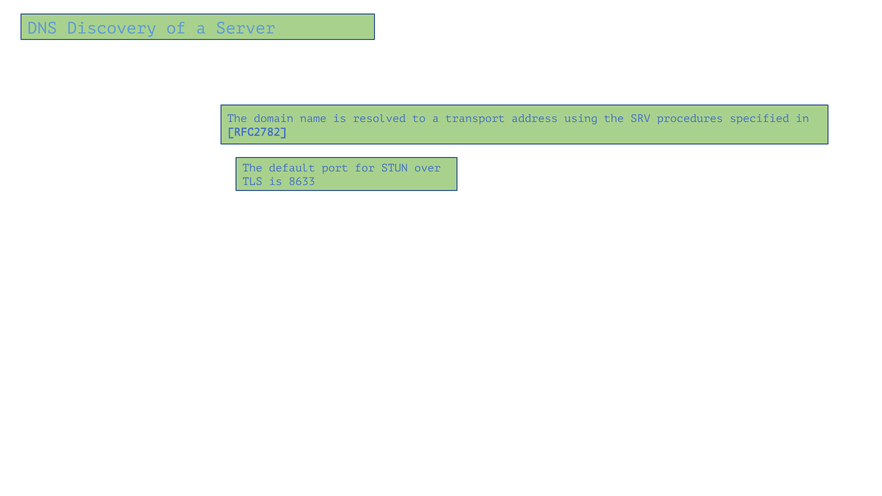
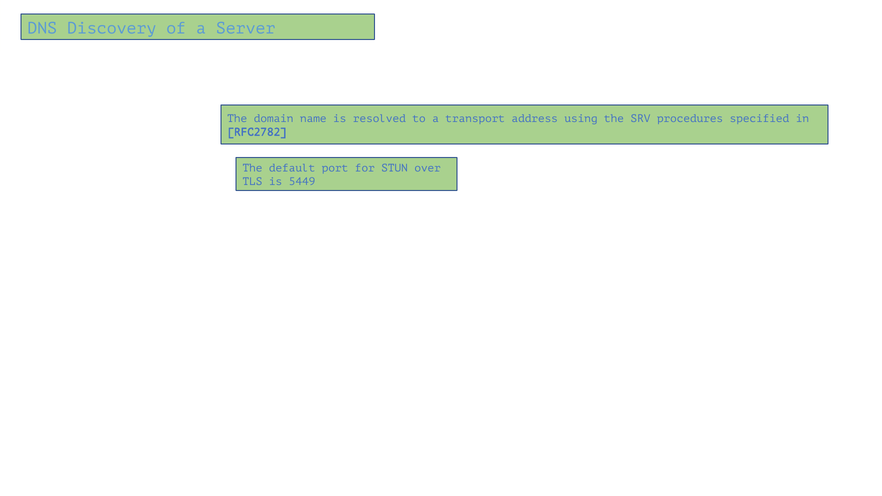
8633: 8633 -> 5449 (302, 182)
